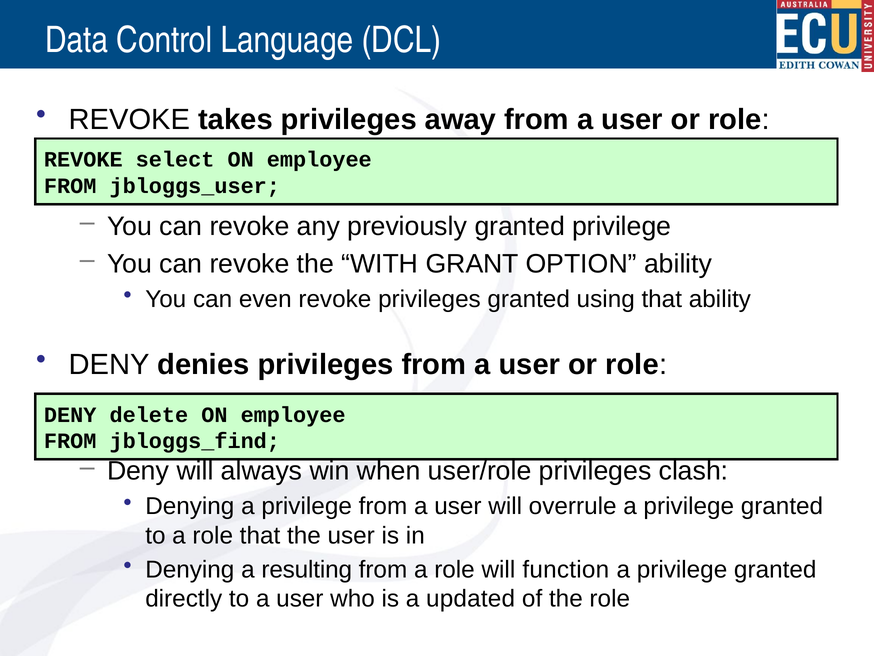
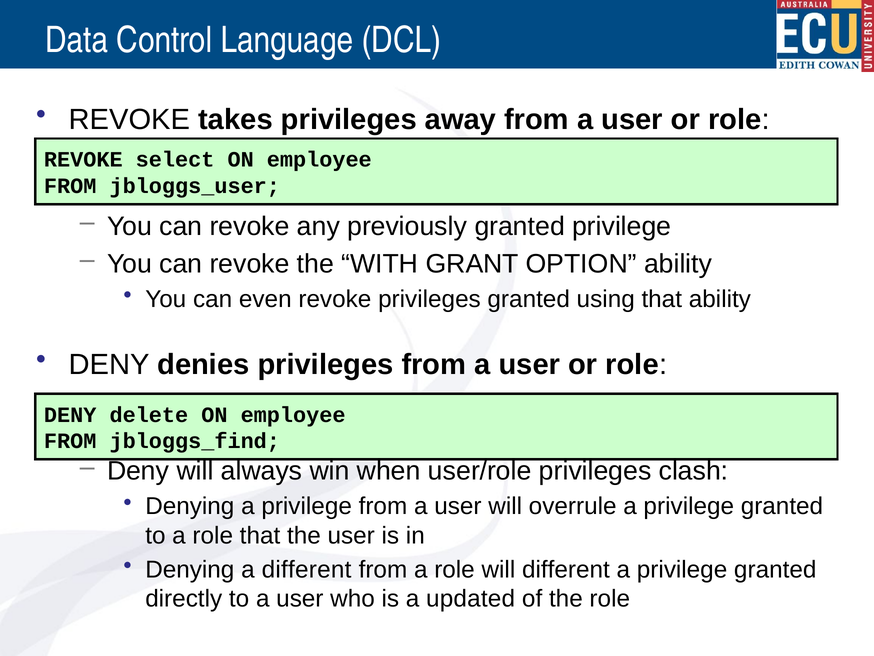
a resulting: resulting -> different (307, 569)
will function: function -> different (566, 569)
